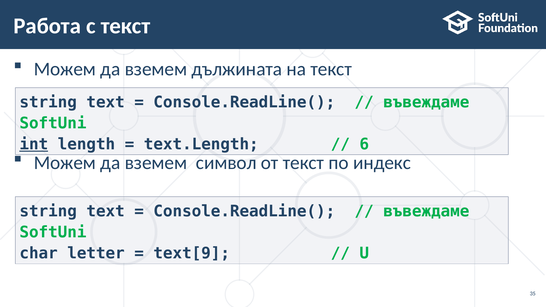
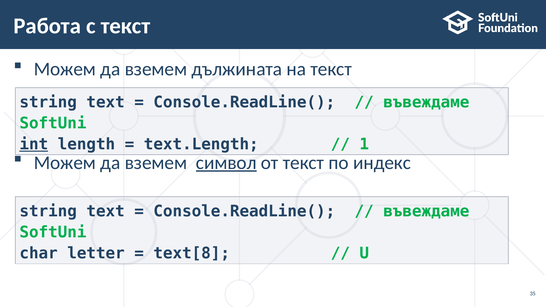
6: 6 -> 1 (364, 144)
символ underline: none -> present (226, 163)
text[9: text[9 -> text[8 (192, 254)
